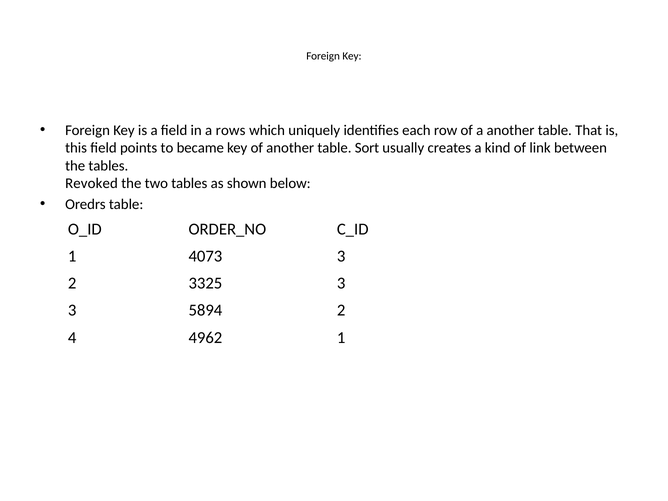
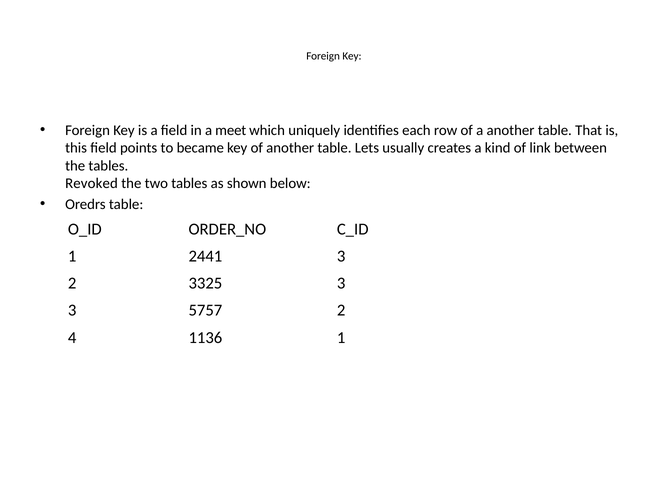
rows: rows -> meet (231, 130)
Sort: Sort -> Lets (367, 148)
4073: 4073 -> 2441 (205, 256)
5894: 5894 -> 5757 (205, 310)
4962: 4962 -> 1136 (205, 338)
